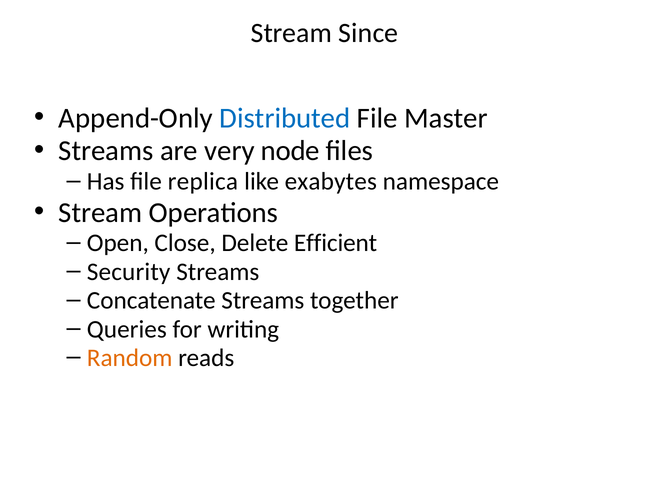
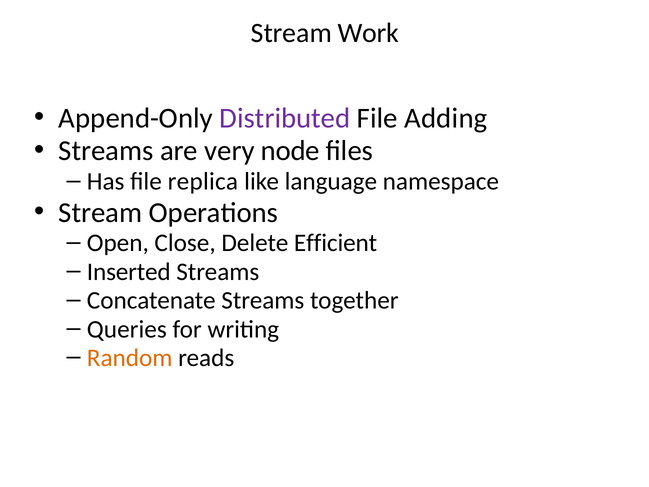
Since: Since -> Work (368, 33)
Distributed colour: blue -> purple (285, 118)
Master: Master -> Adding (446, 118)
exabytes: exabytes -> language (331, 181)
Security: Security -> Inserted (129, 272)
